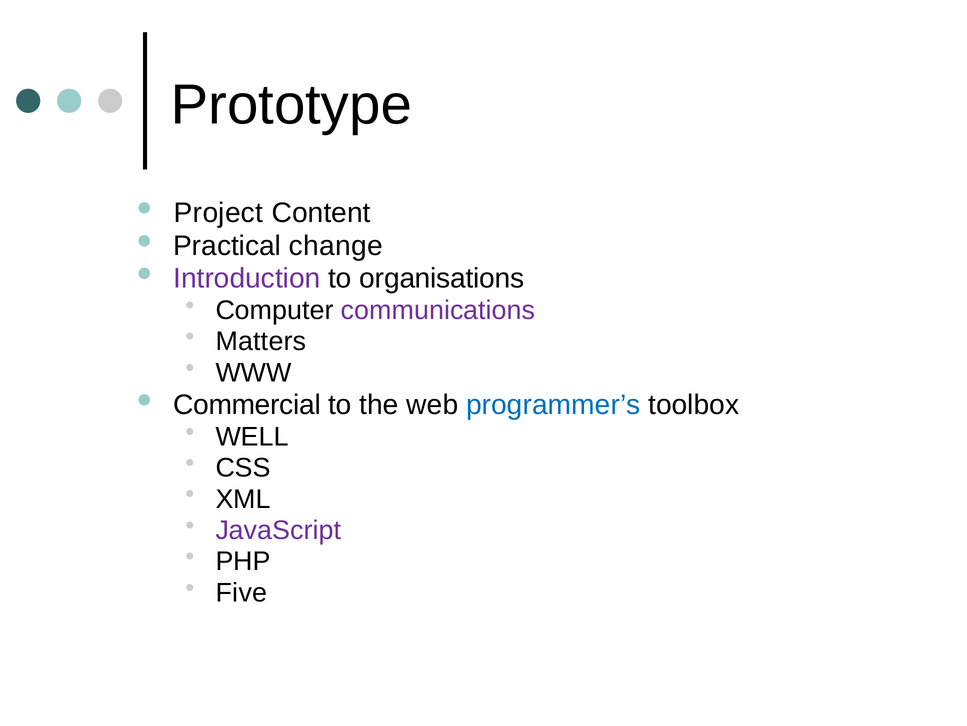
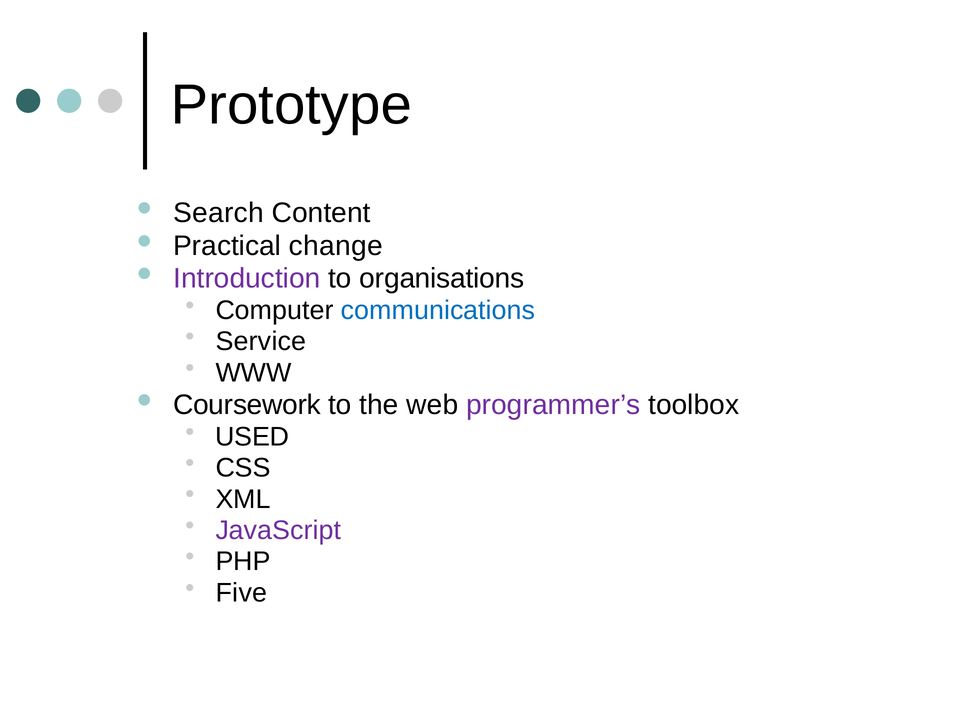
Project: Project -> Search (218, 213)
communications colour: purple -> blue (438, 310)
Matters: Matters -> Service (261, 341)
Commercial: Commercial -> Coursework (247, 404)
programmer’s colour: blue -> purple (553, 404)
WELL: WELL -> USED (252, 436)
